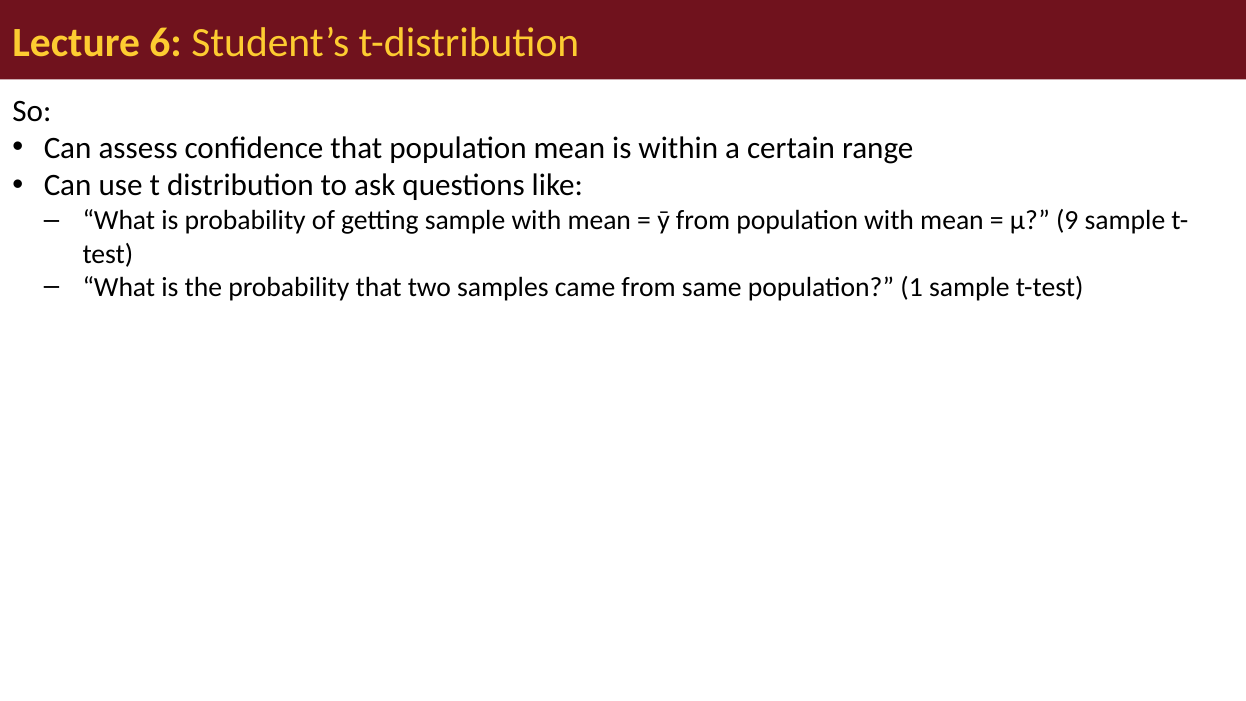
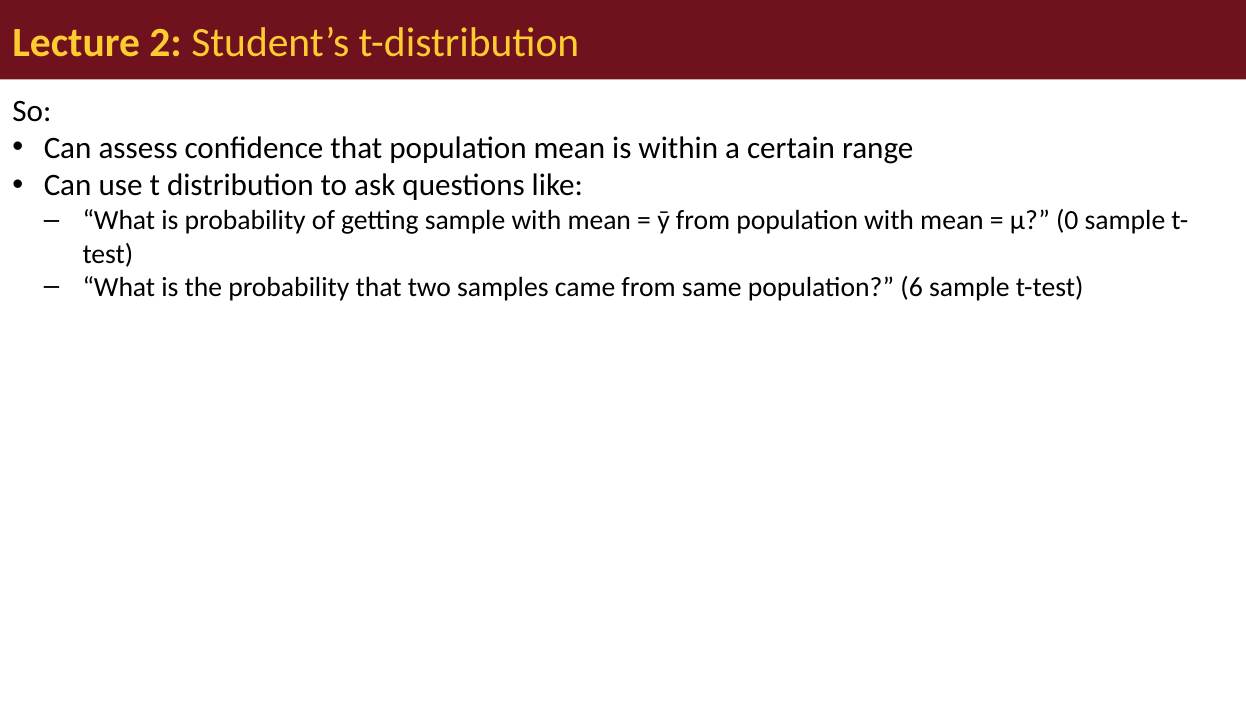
6: 6 -> 2 (166, 43)
9: 9 -> 0 (1067, 221)
1: 1 -> 6 (912, 287)
